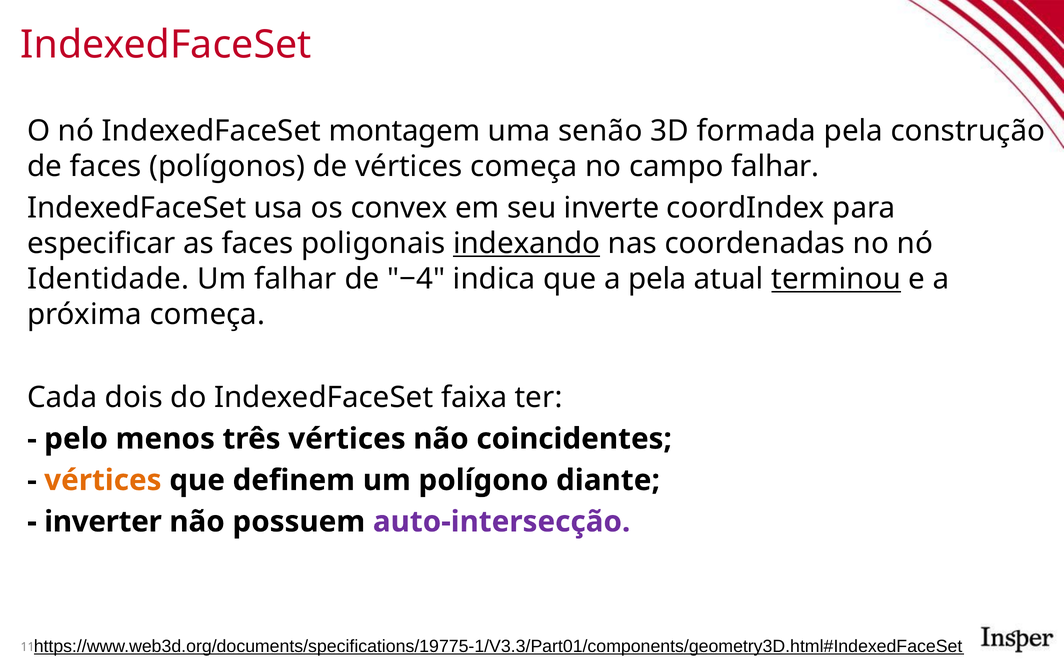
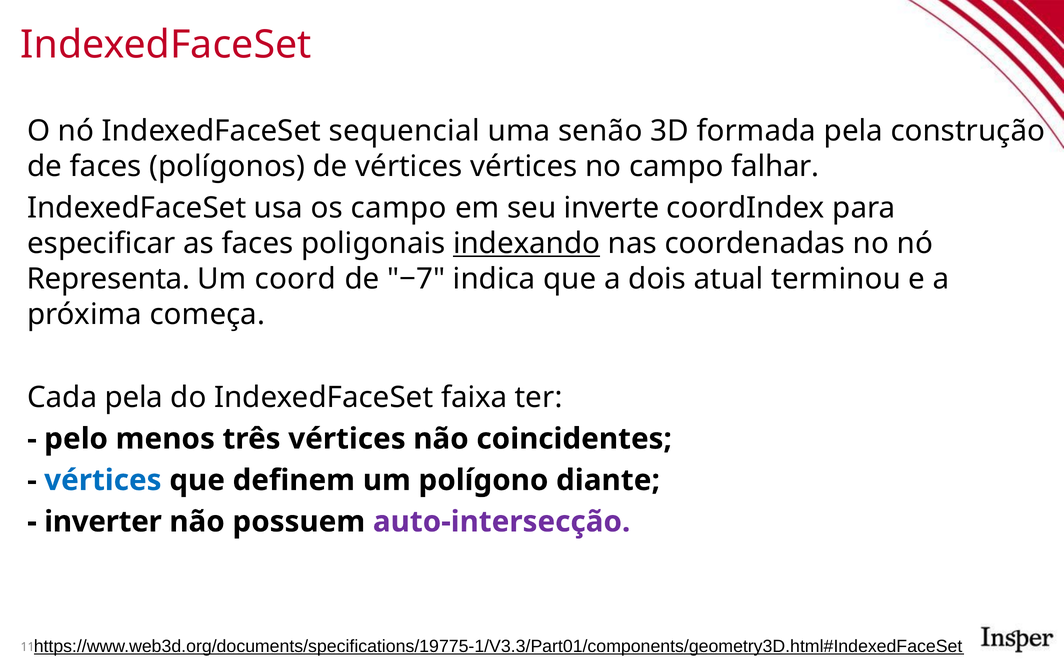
montagem: montagem -> sequencial (404, 131)
vértices começa: começa -> vértices (524, 167)
os convex: convex -> campo (399, 208)
Identidade: Identidade -> Representa (108, 279)
Um falhar: falhar -> coord (295, 279)
−4: −4 -> −7 (416, 279)
a pela: pela -> dois (657, 279)
terminou underline: present -> none (836, 279)
Cada dois: dois -> pela (134, 397)
vértices colour: orange -> blue (103, 480)
